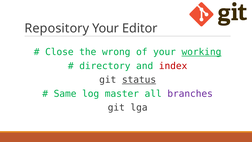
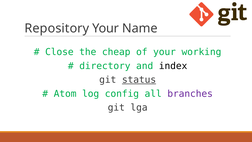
Editor: Editor -> Name (140, 28)
wrong: wrong -> cheap (116, 52)
working underline: present -> none (201, 52)
index colour: red -> black (173, 66)
Same: Same -> Atom (65, 94)
master: master -> config (122, 94)
